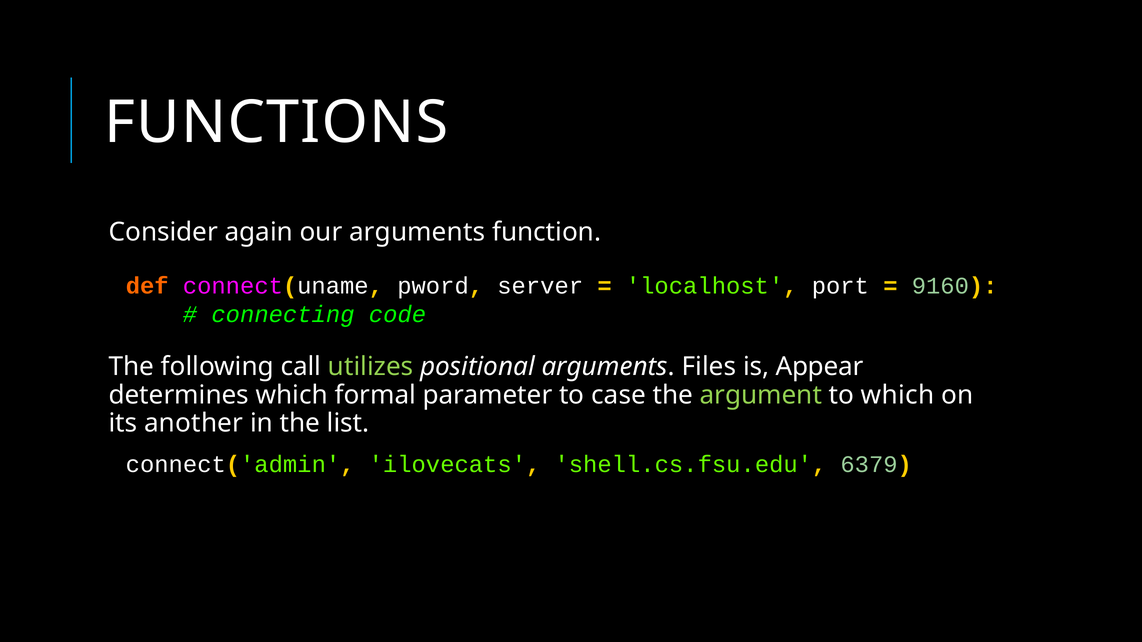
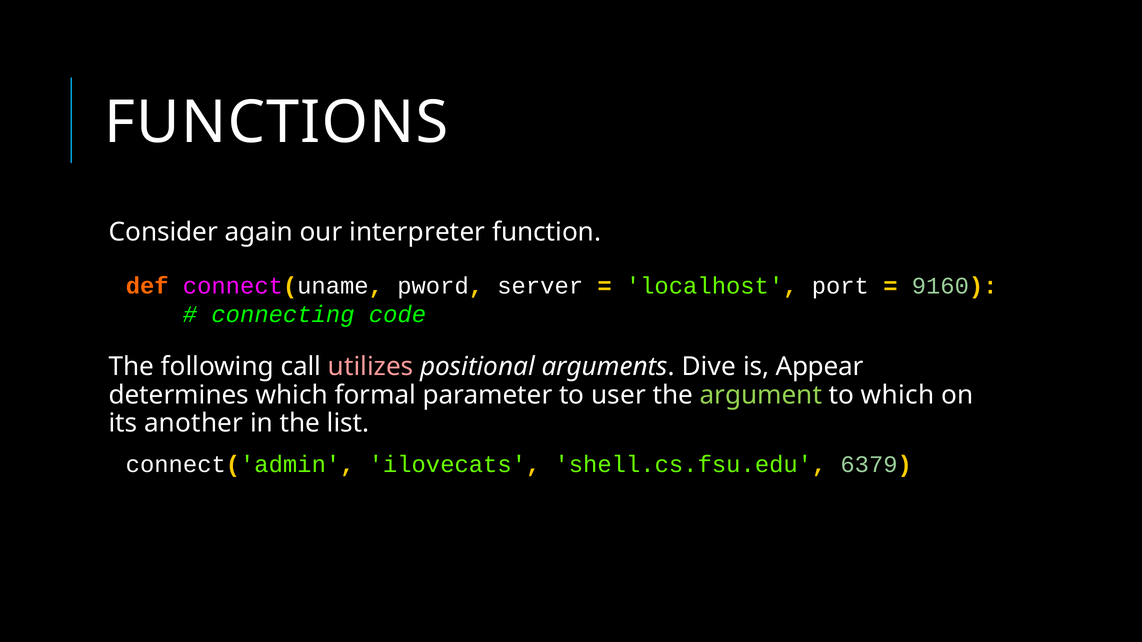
our arguments: arguments -> interpreter (417, 232)
utilizes colour: light green -> pink (371, 367)
Files: Files -> Dive (709, 367)
case: case -> user (618, 395)
